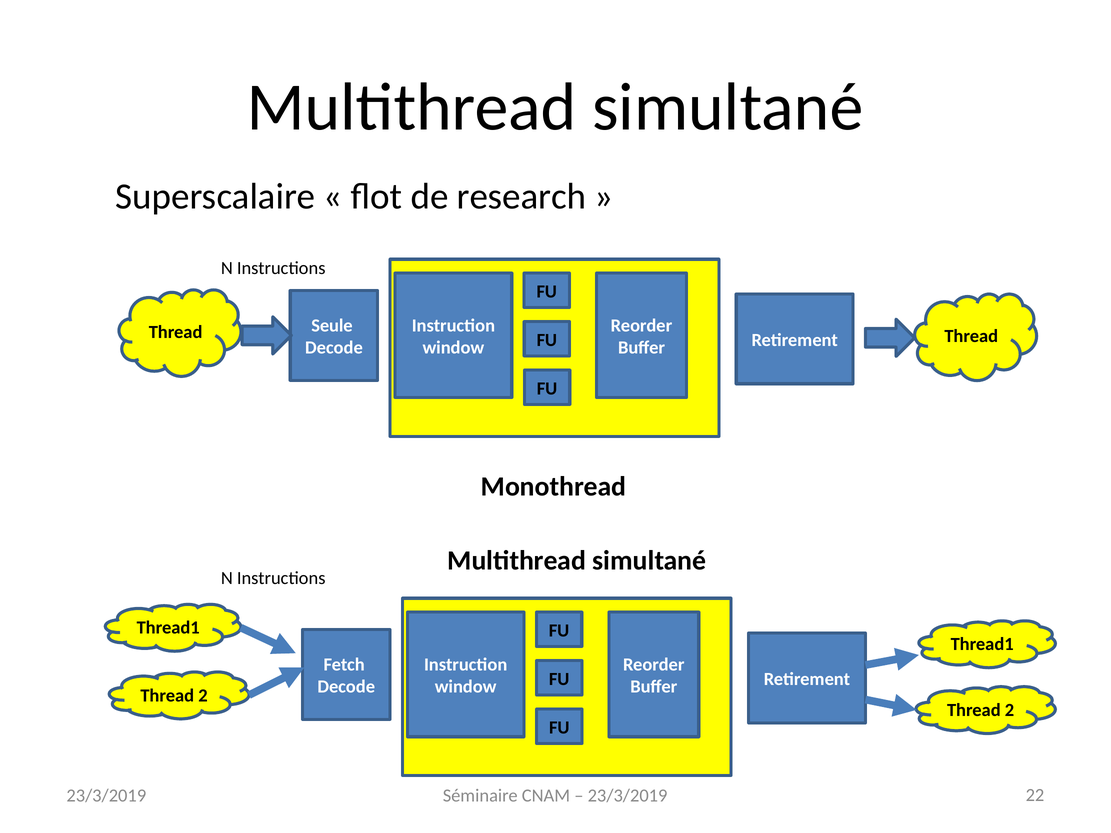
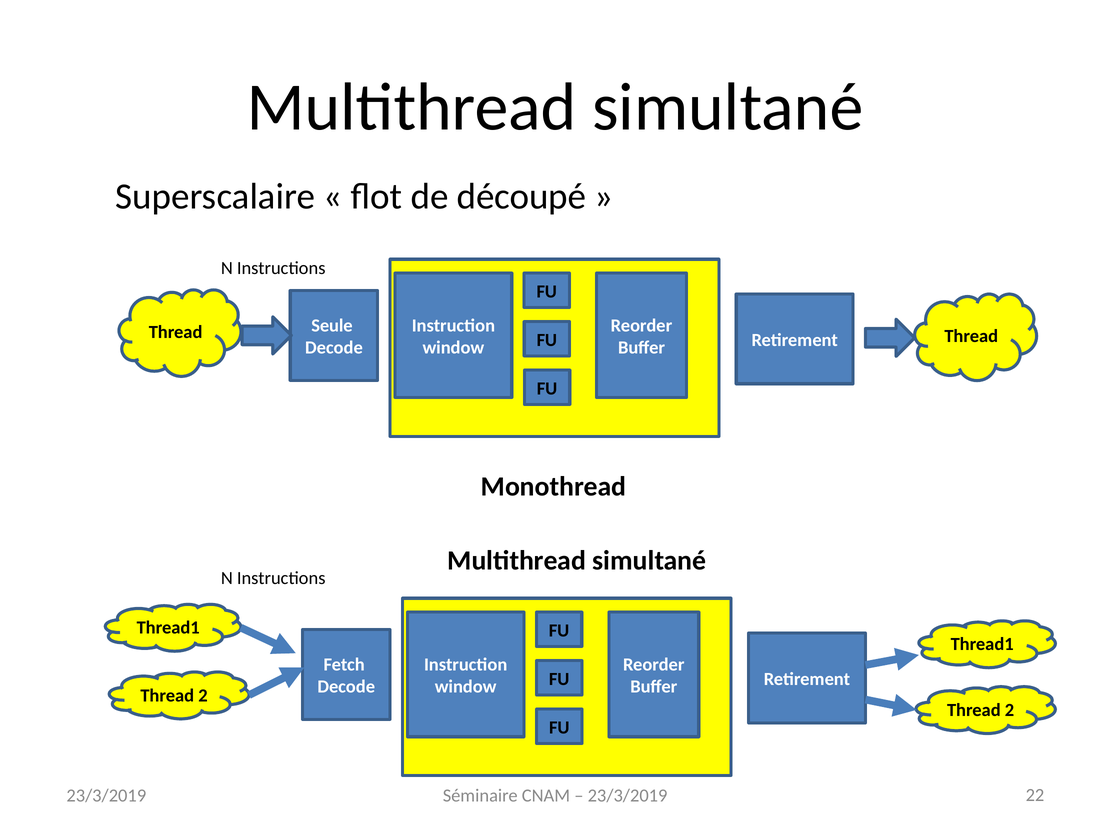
research: research -> découpé (521, 197)
